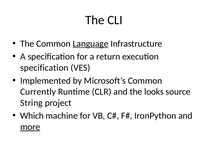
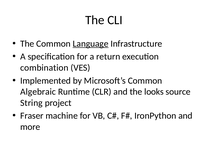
specification: specification -> combination (44, 68)
Currently: Currently -> Algebraic (38, 92)
Which: Which -> Fraser (32, 116)
more underline: present -> none (30, 127)
